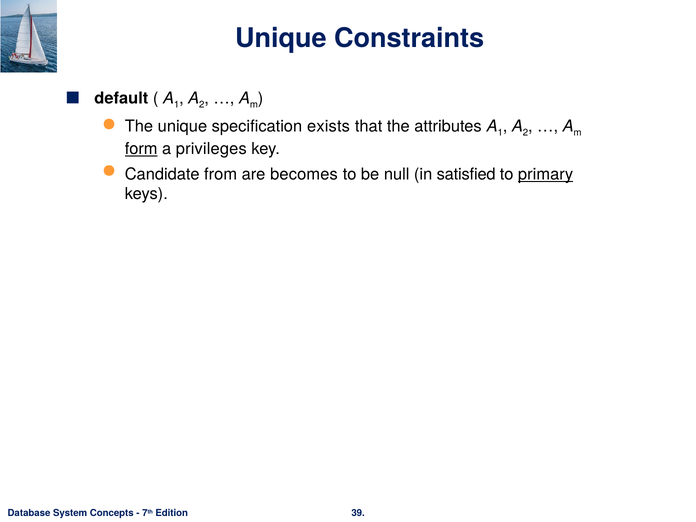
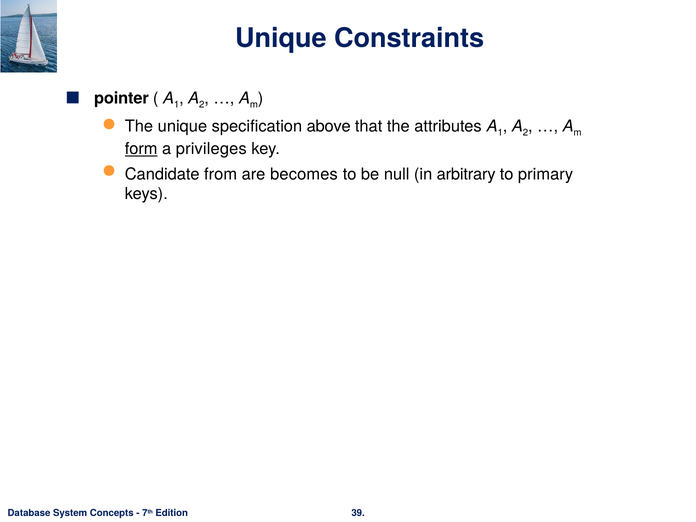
default: default -> pointer (121, 98)
exists: exists -> above (329, 126)
satisfied: satisfied -> arbitrary (466, 174)
primary underline: present -> none (546, 174)
